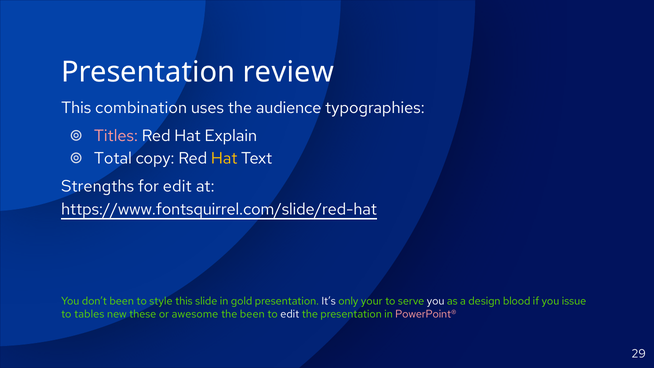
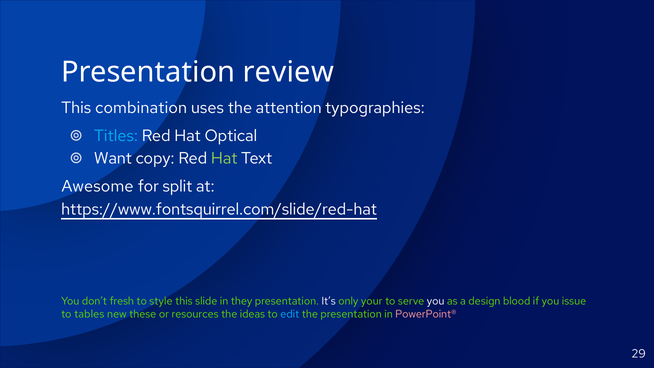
audience: audience -> attention (289, 108)
Titles colour: pink -> light blue (116, 136)
Explain: Explain -> Optical (231, 136)
Total: Total -> Want (113, 158)
Hat colour: yellow -> light green (224, 158)
Strengths: Strengths -> Awesome (98, 186)
for edit: edit -> split (177, 186)
don’t been: been -> fresh (122, 301)
gold: gold -> they (242, 301)
awesome: awesome -> resources (195, 314)
the been: been -> ideas (252, 314)
edit colour: white -> light blue (290, 314)
